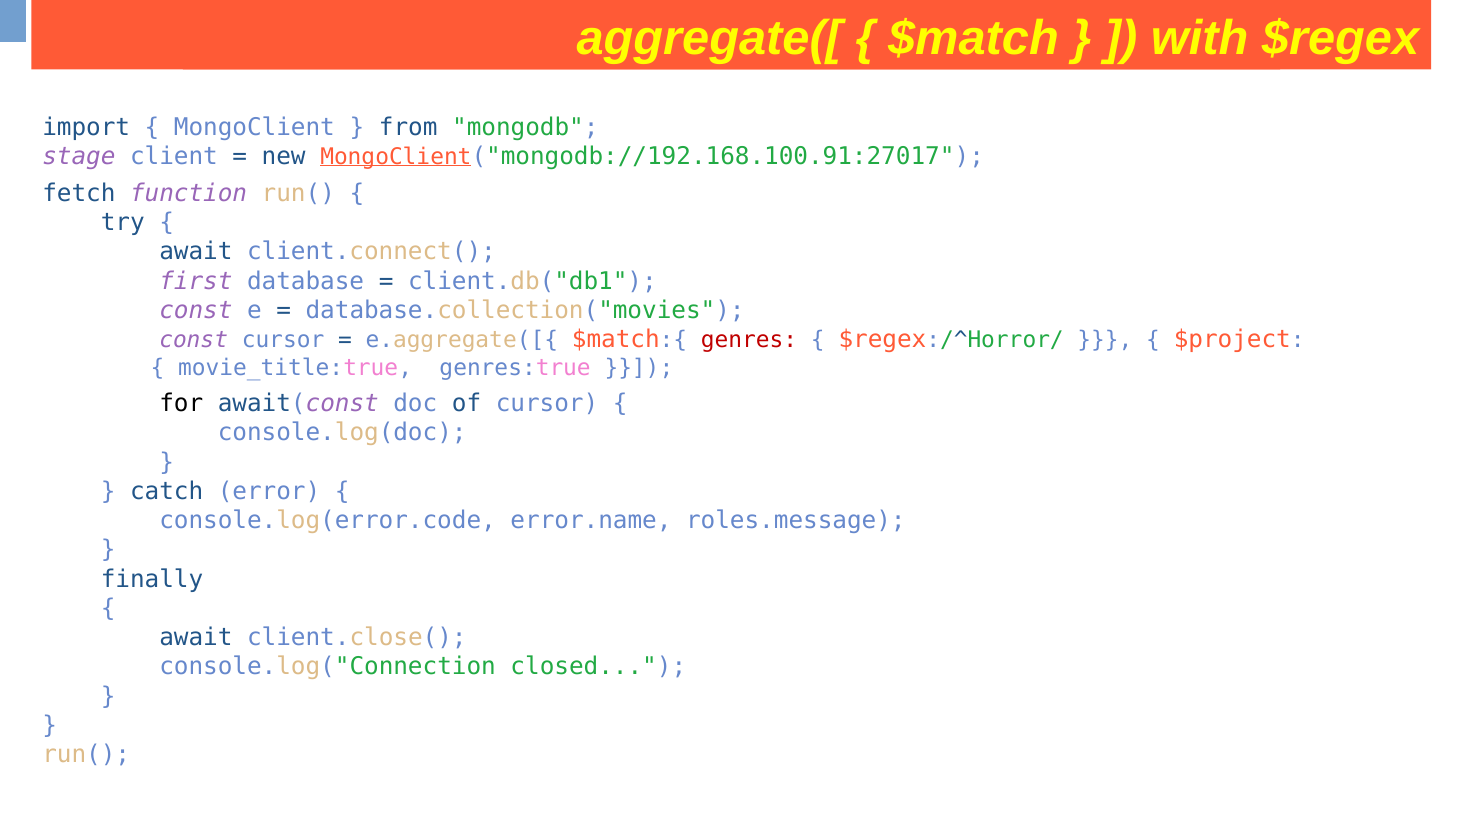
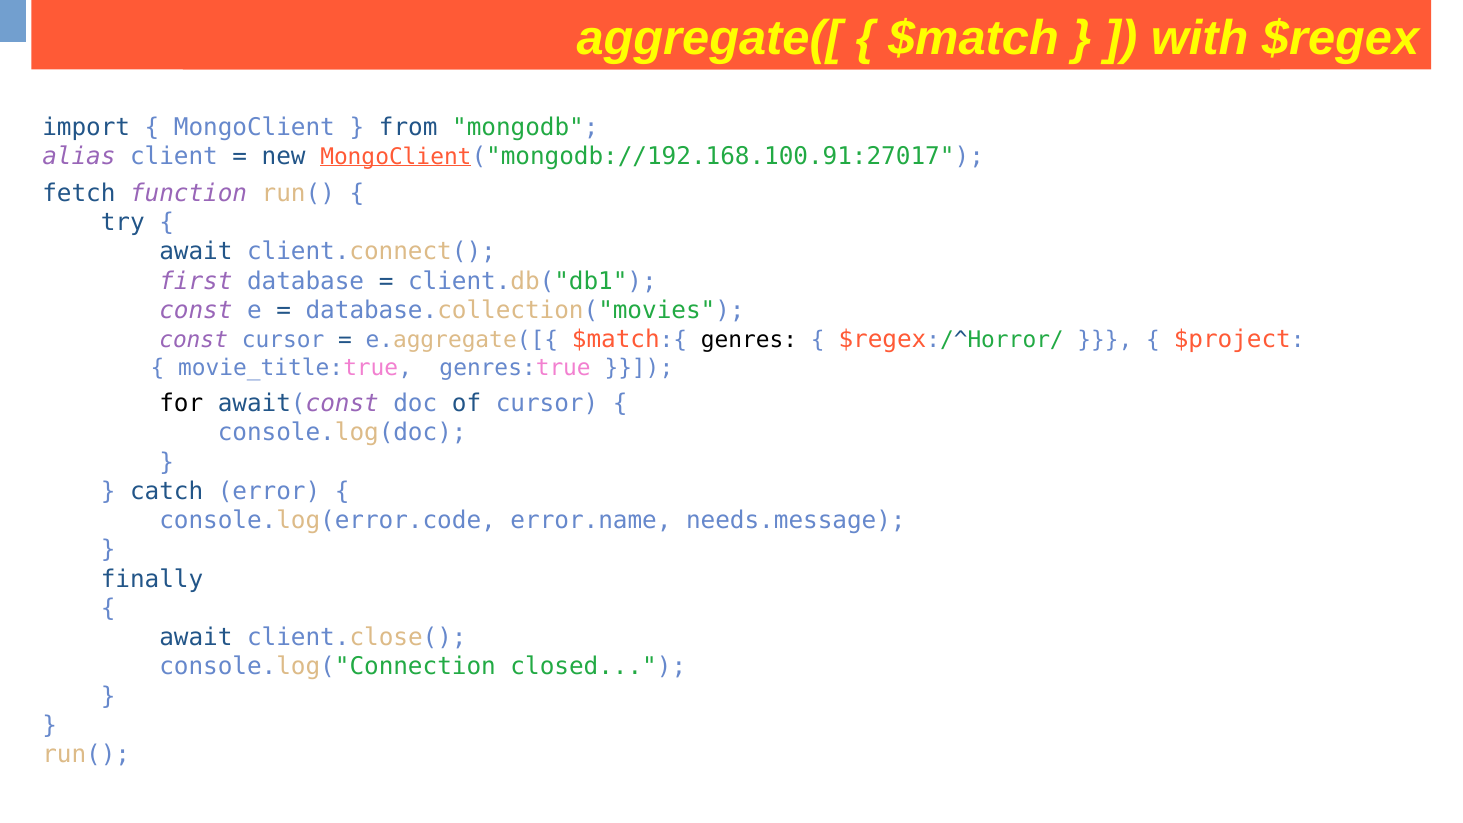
stage: stage -> alias (79, 157)
genres colour: red -> black (749, 340)
roles.message: roles.message -> needs.message (796, 521)
